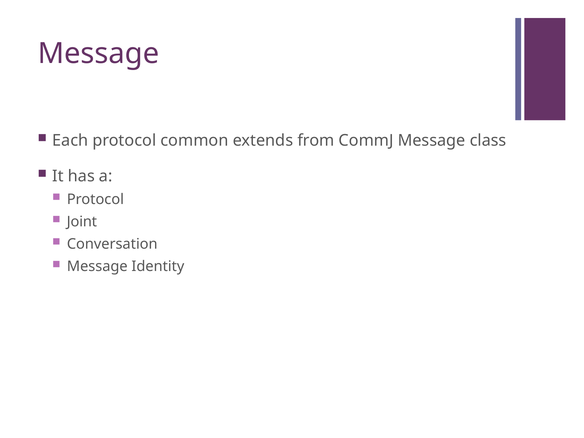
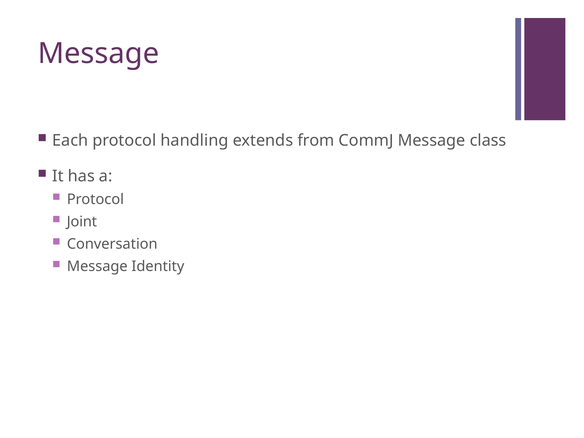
common: common -> handling (194, 140)
